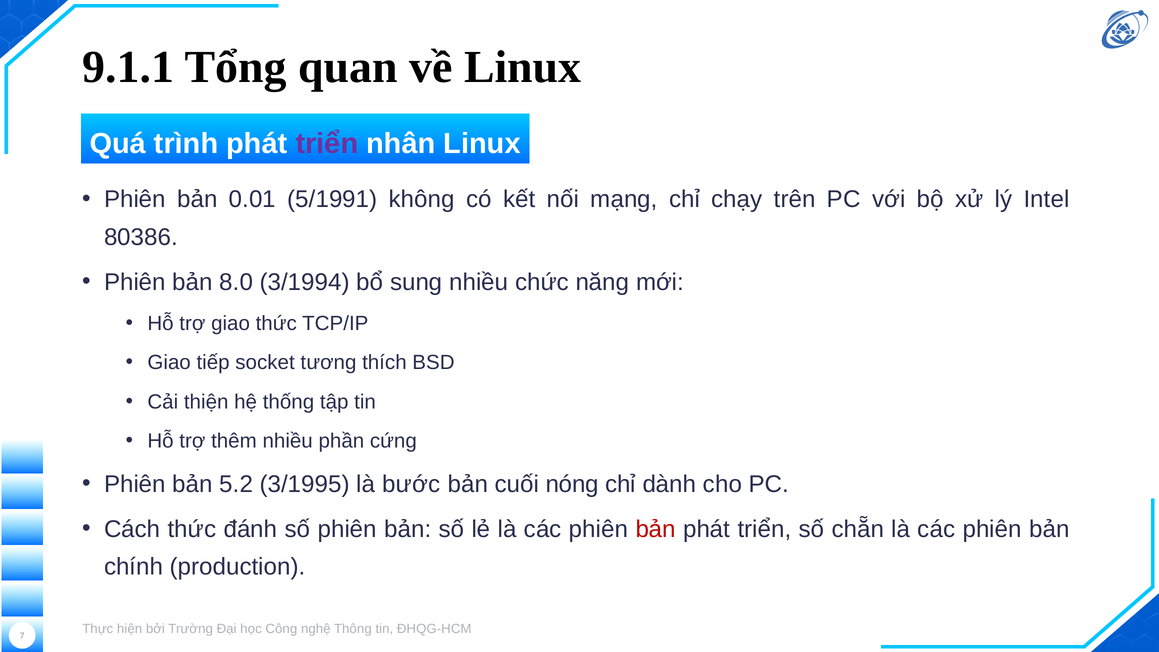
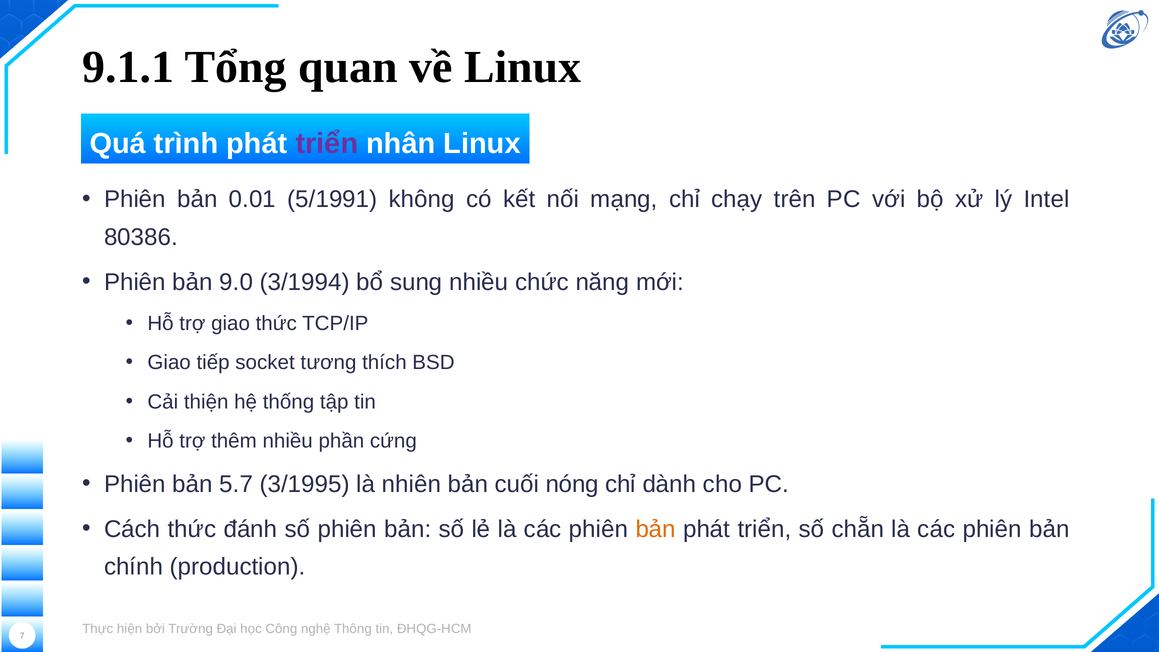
8.0: 8.0 -> 9.0 (236, 282)
5.2: 5.2 -> 5.7 (236, 484)
bước: bước -> nhiên (411, 484)
bản colour: red -> orange (656, 529)
